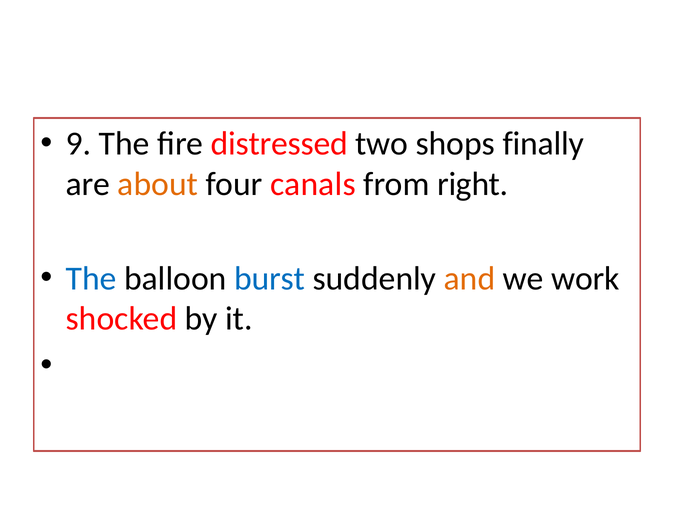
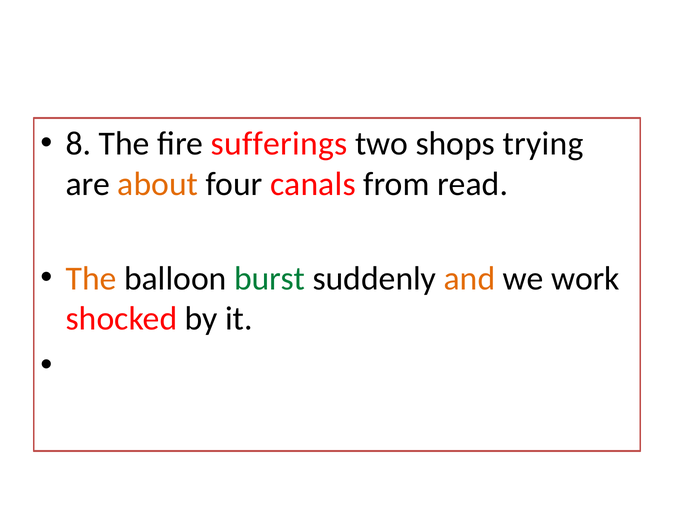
9: 9 -> 8 (79, 144)
distressed: distressed -> sufferings (279, 144)
finally: finally -> trying (543, 144)
right: right -> read (473, 184)
The colour: blue -> orange (91, 279)
burst colour: blue -> green (270, 279)
